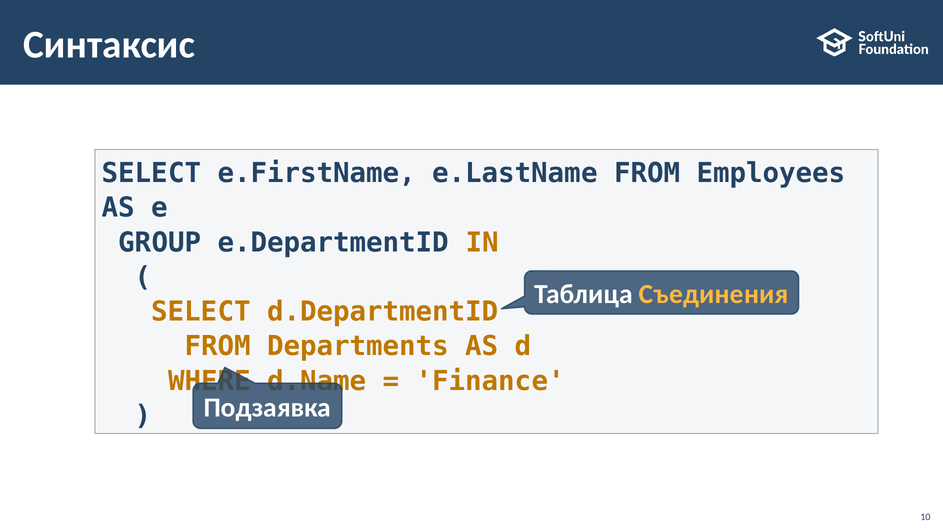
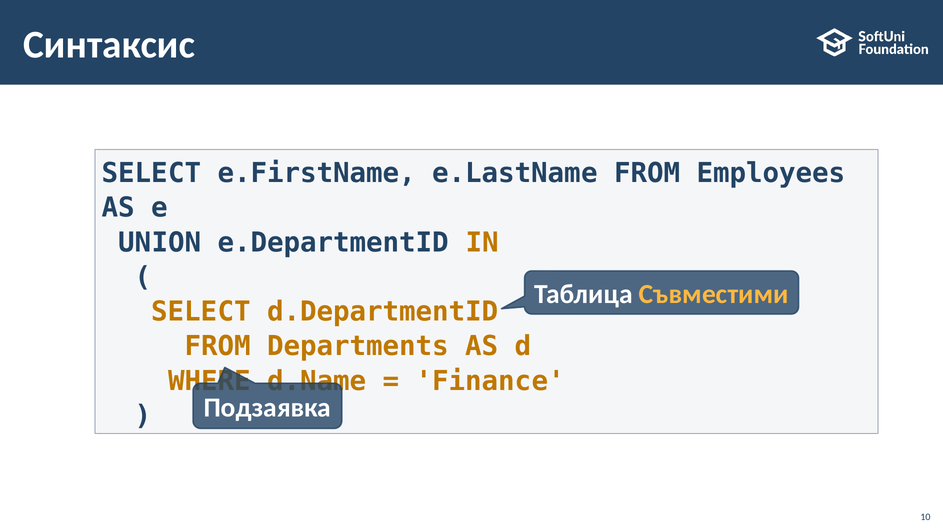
GROUP: GROUP -> UNION (160, 243)
Съединения: Съединения -> Съвместими (714, 295)
